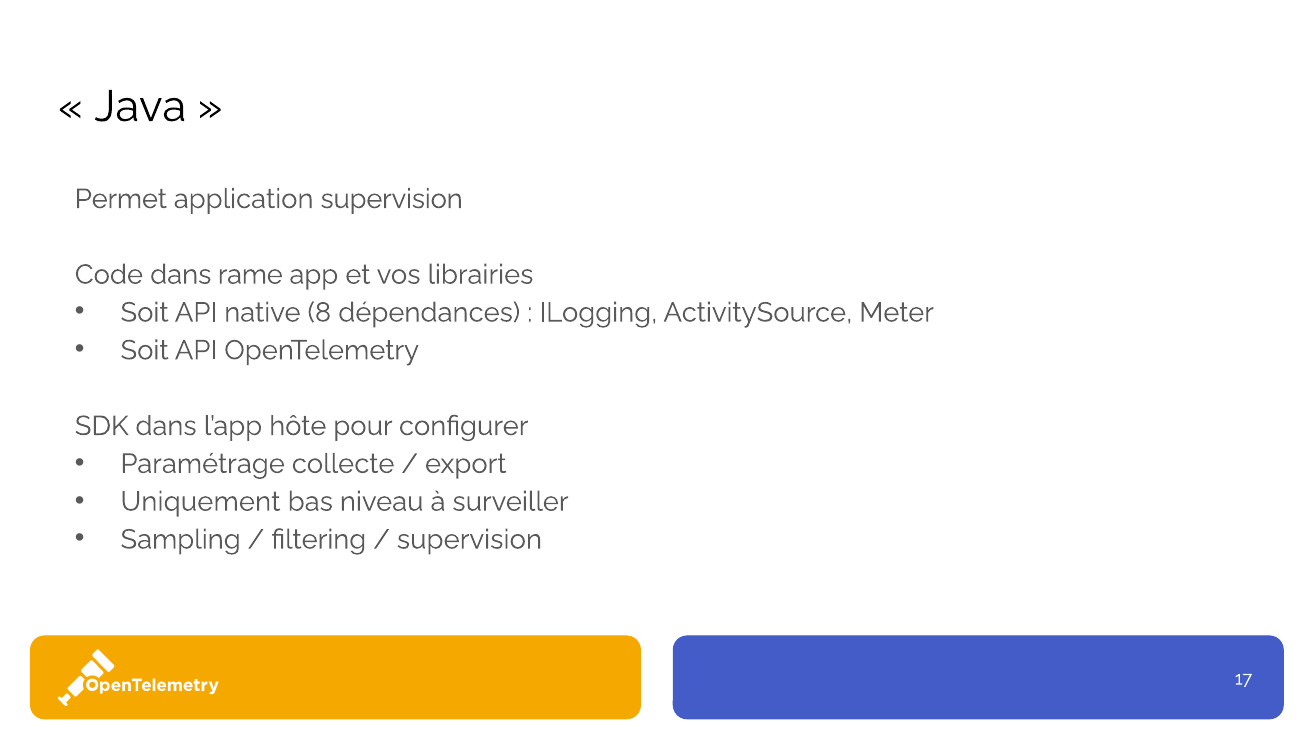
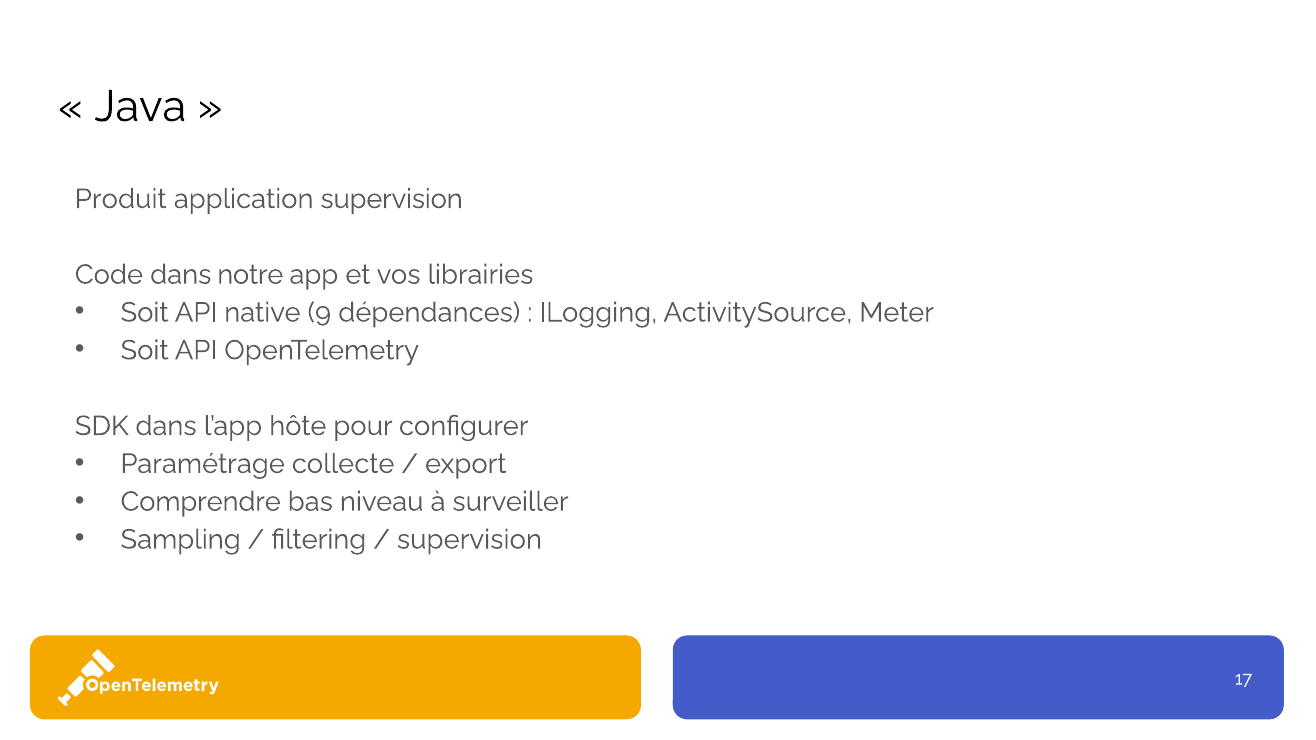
Permet: Permet -> Produit (121, 199)
rame: rame -> notre (250, 275)
8: 8 -> 9 (319, 313)
Uniquement: Uniquement -> Comprendre (201, 502)
